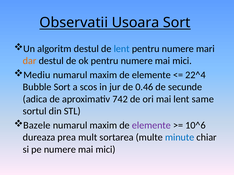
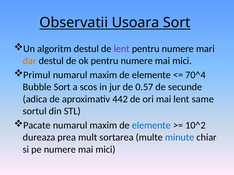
lent colour: blue -> purple (122, 49)
Mediu: Mediu -> Primul (37, 75)
22^4: 22^4 -> 70^4 (195, 75)
0.46: 0.46 -> 0.57 (144, 87)
742: 742 -> 442 (120, 99)
Bazele: Bazele -> Pacate (37, 126)
elemente colour: purple -> blue (151, 126)
10^6: 10^6 -> 10^2 (195, 126)
